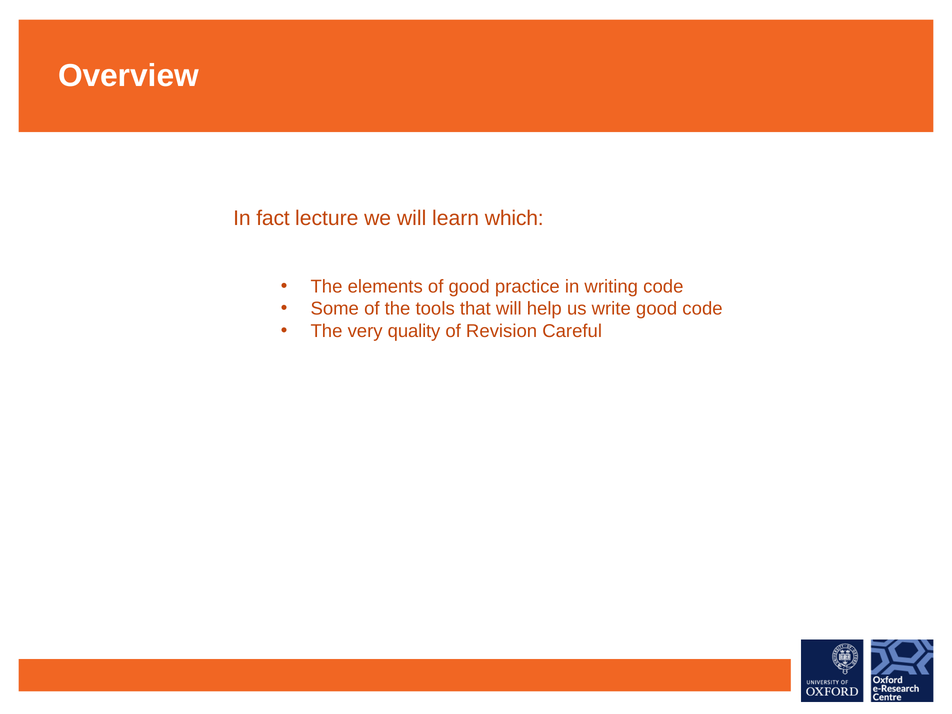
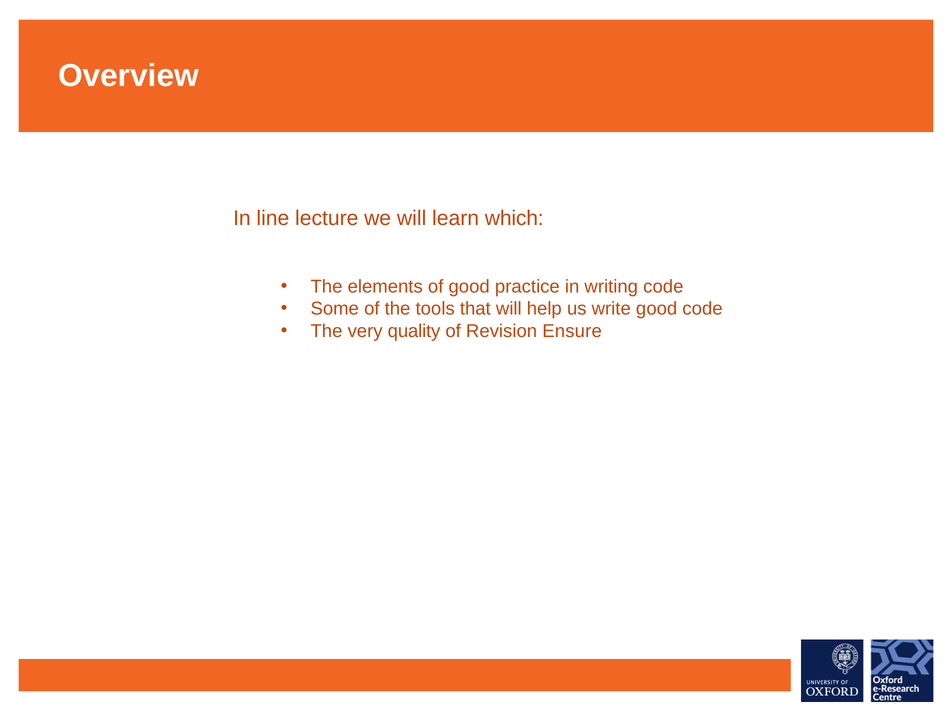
fact: fact -> line (273, 218)
Careful: Careful -> Ensure (572, 331)
